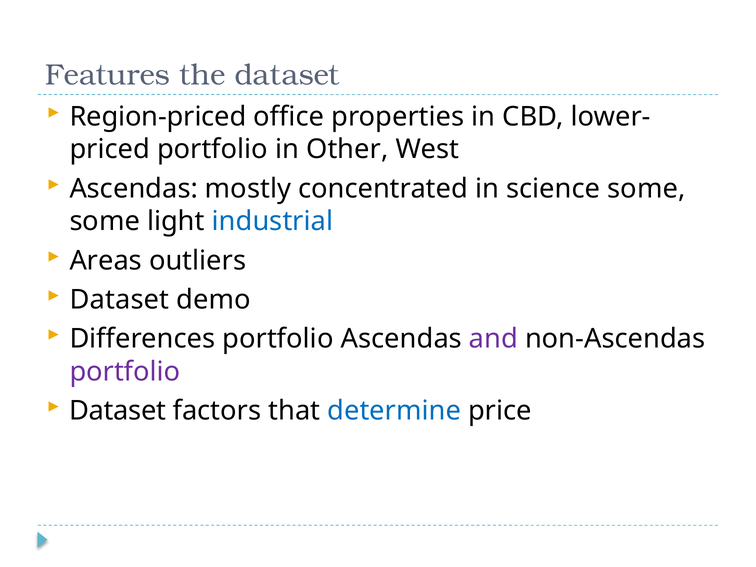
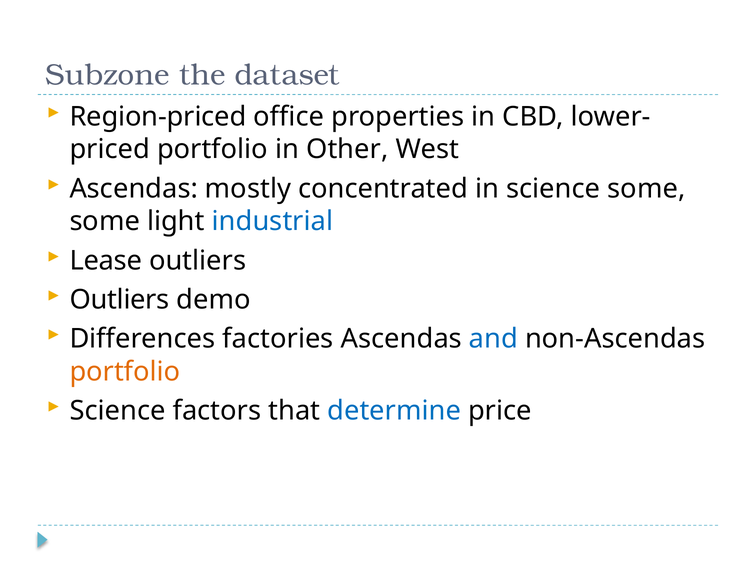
Features: Features -> Subzone (107, 75)
Areas: Areas -> Lease (106, 261)
Dataset: Dataset -> Outliers (120, 300)
Differences portfolio: portfolio -> factories (278, 339)
and colour: purple -> blue (493, 339)
portfolio colour: purple -> orange (125, 372)
Dataset: Dataset -> Science (118, 411)
